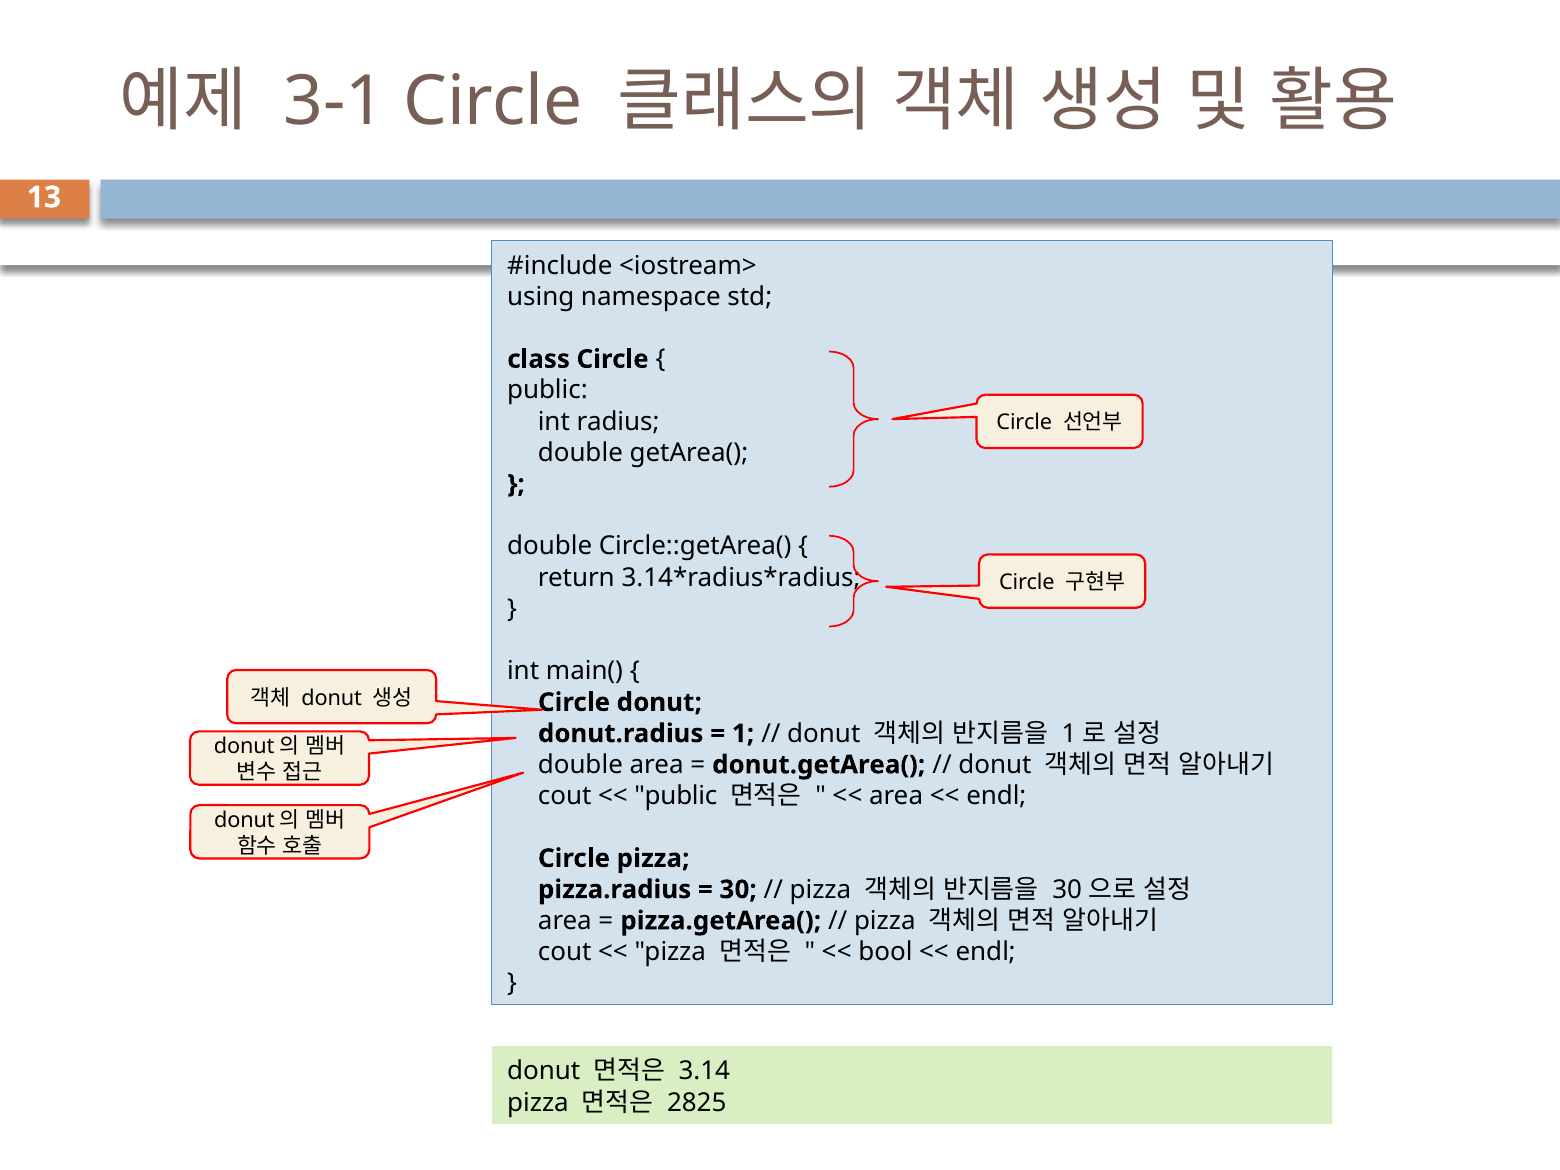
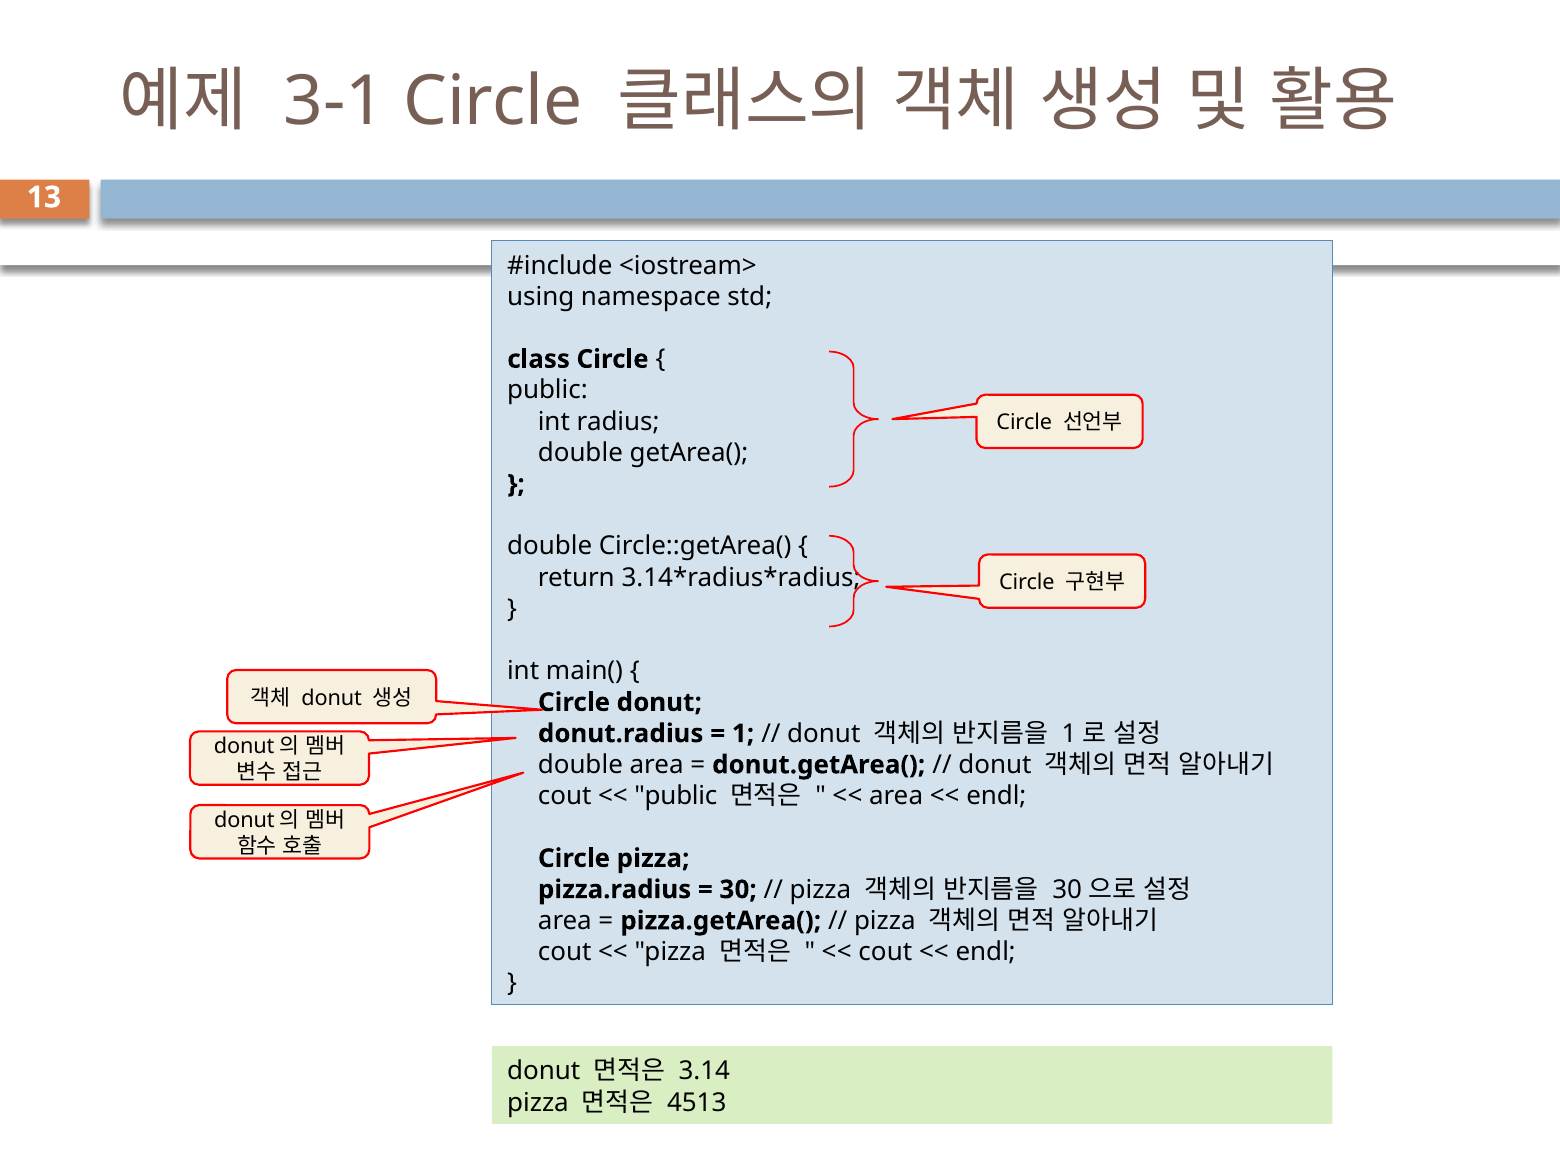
bool: bool -> cout (885, 952)
2825: 2825 -> 4513 (697, 1103)
